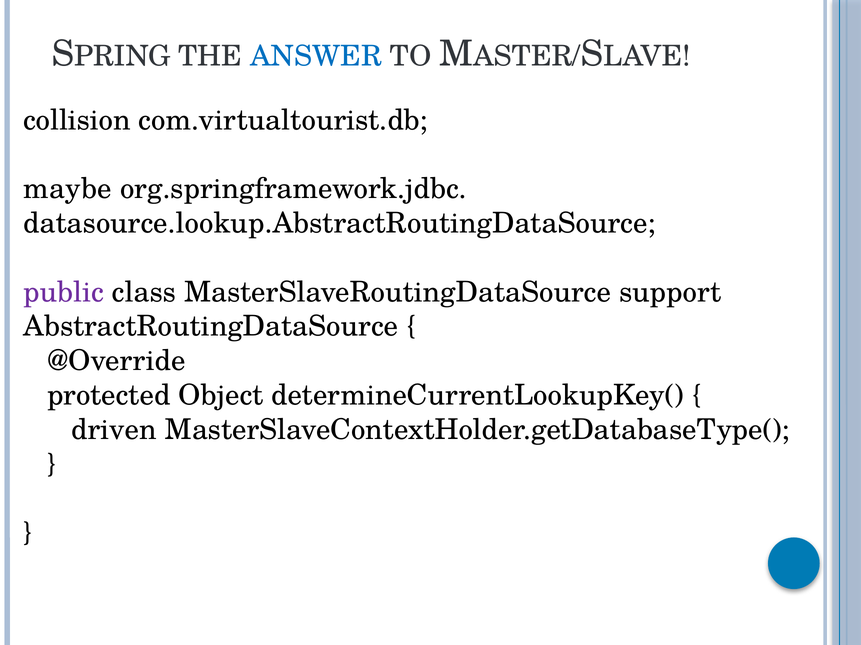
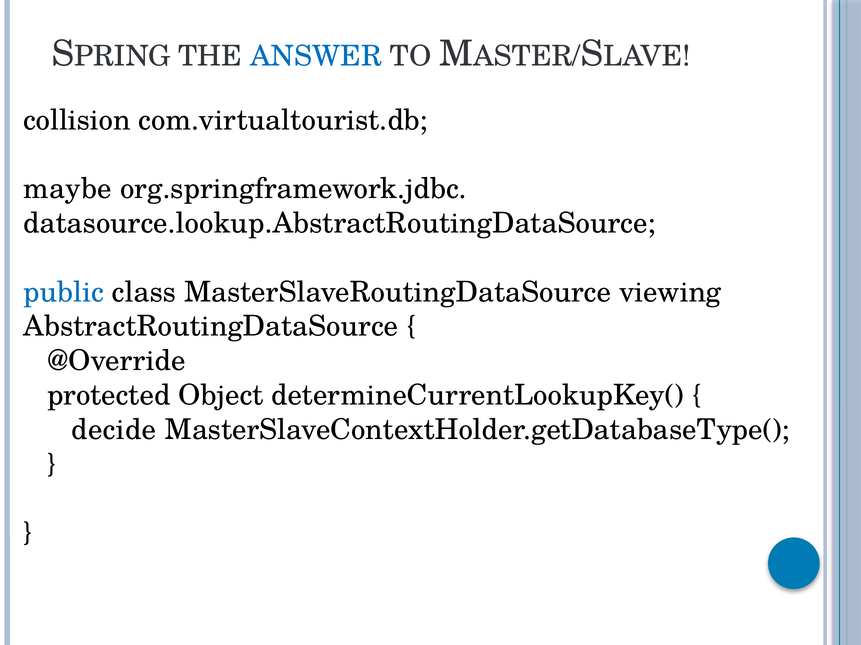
public colour: purple -> blue (64, 292)
support: support -> viewing (670, 292)
driven: driven -> decide (114, 430)
